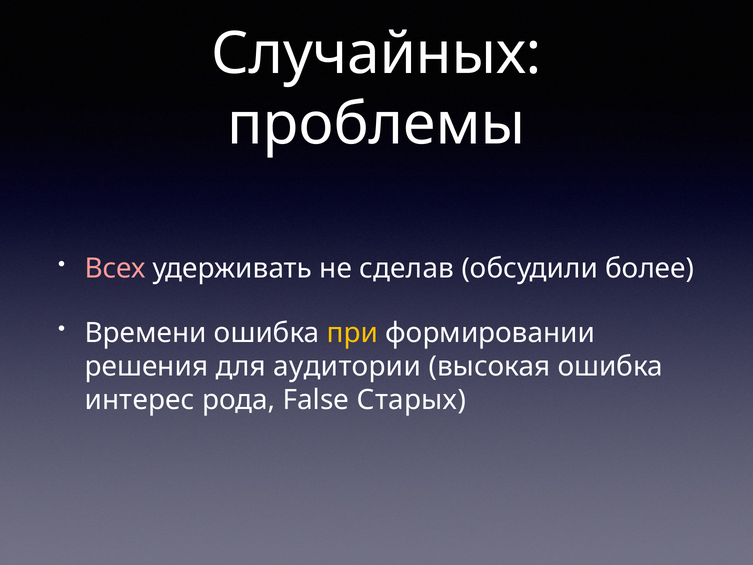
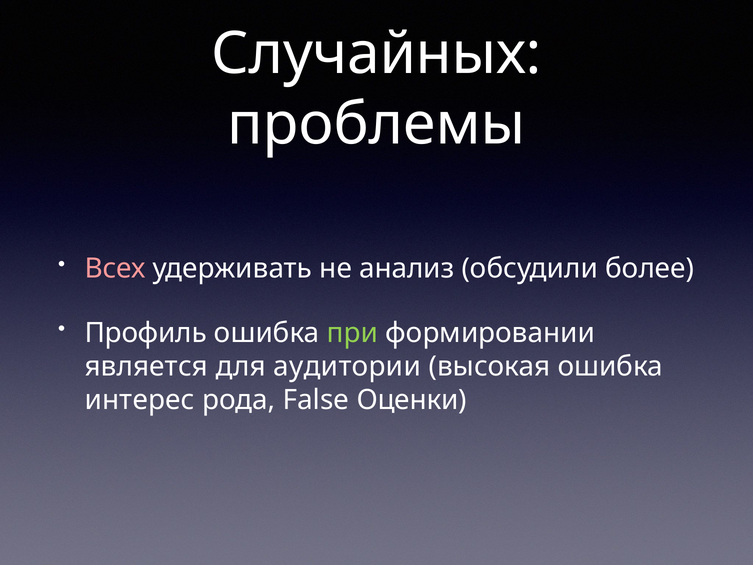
сделав: сделав -> анализ (407, 268)
Времени: Времени -> Профиль (146, 333)
при colour: yellow -> light green (352, 333)
решения: решения -> является (146, 366)
Старых: Старых -> Оценки (412, 400)
